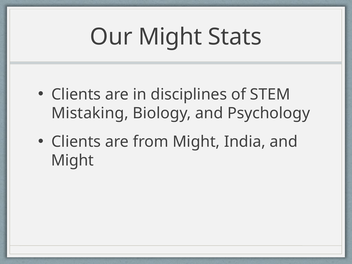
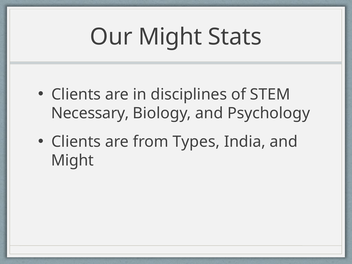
Mistaking: Mistaking -> Necessary (90, 113)
from Might: Might -> Types (196, 142)
